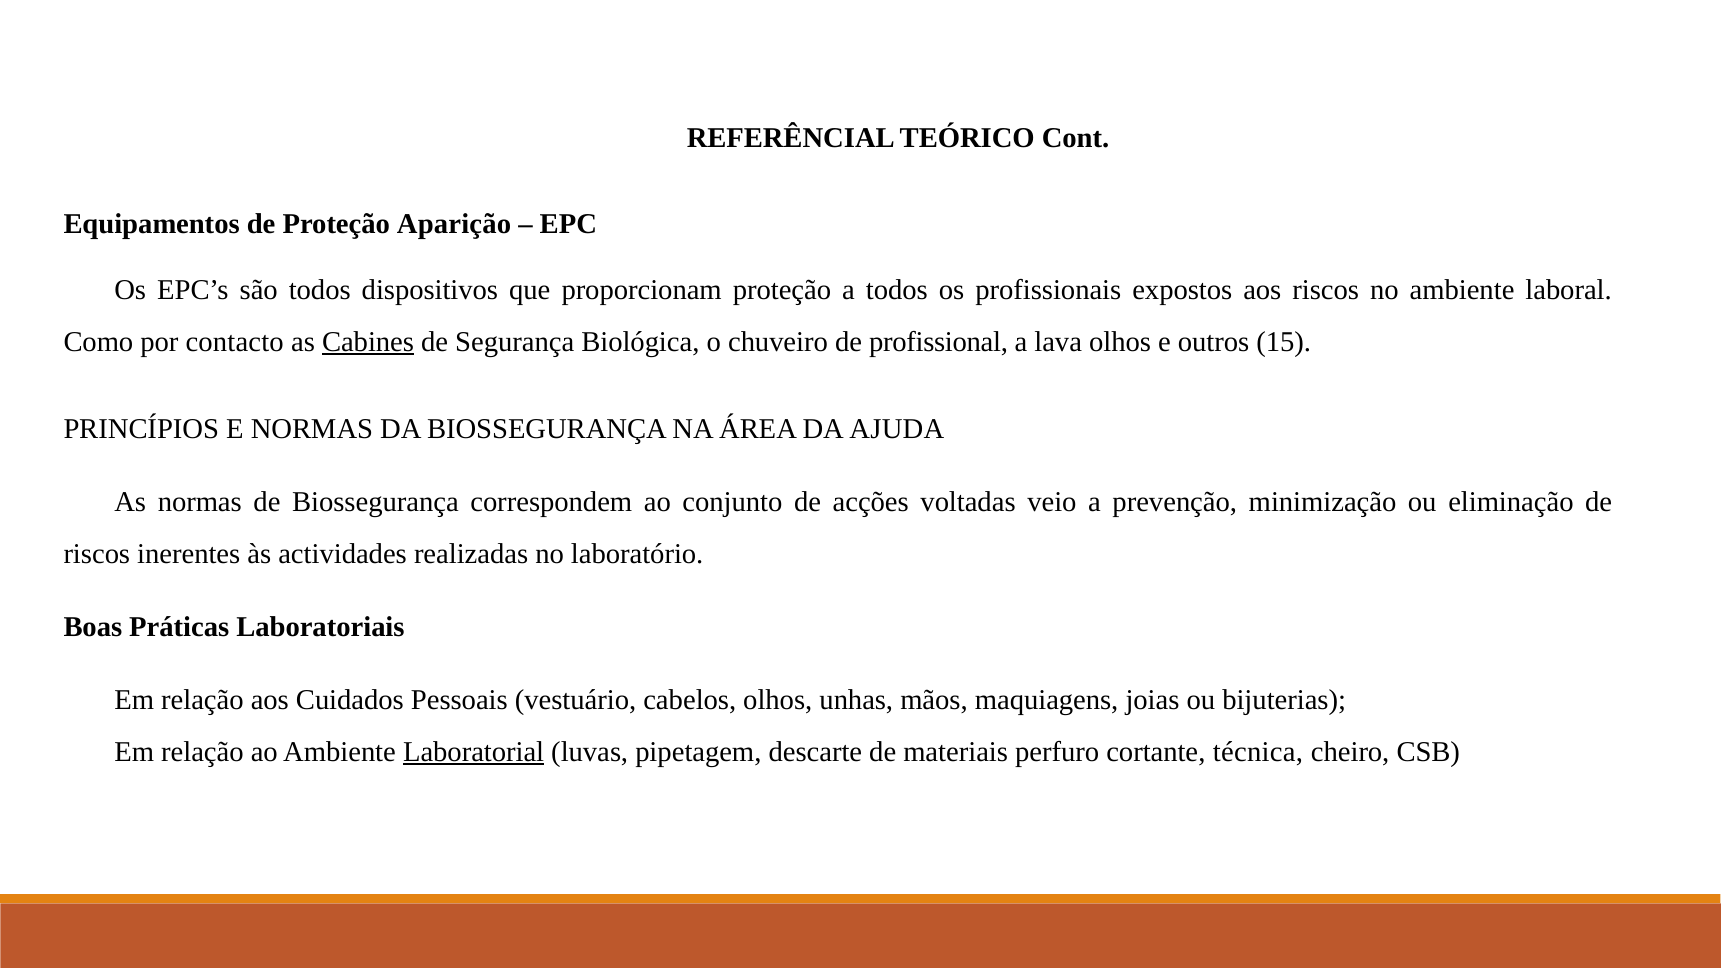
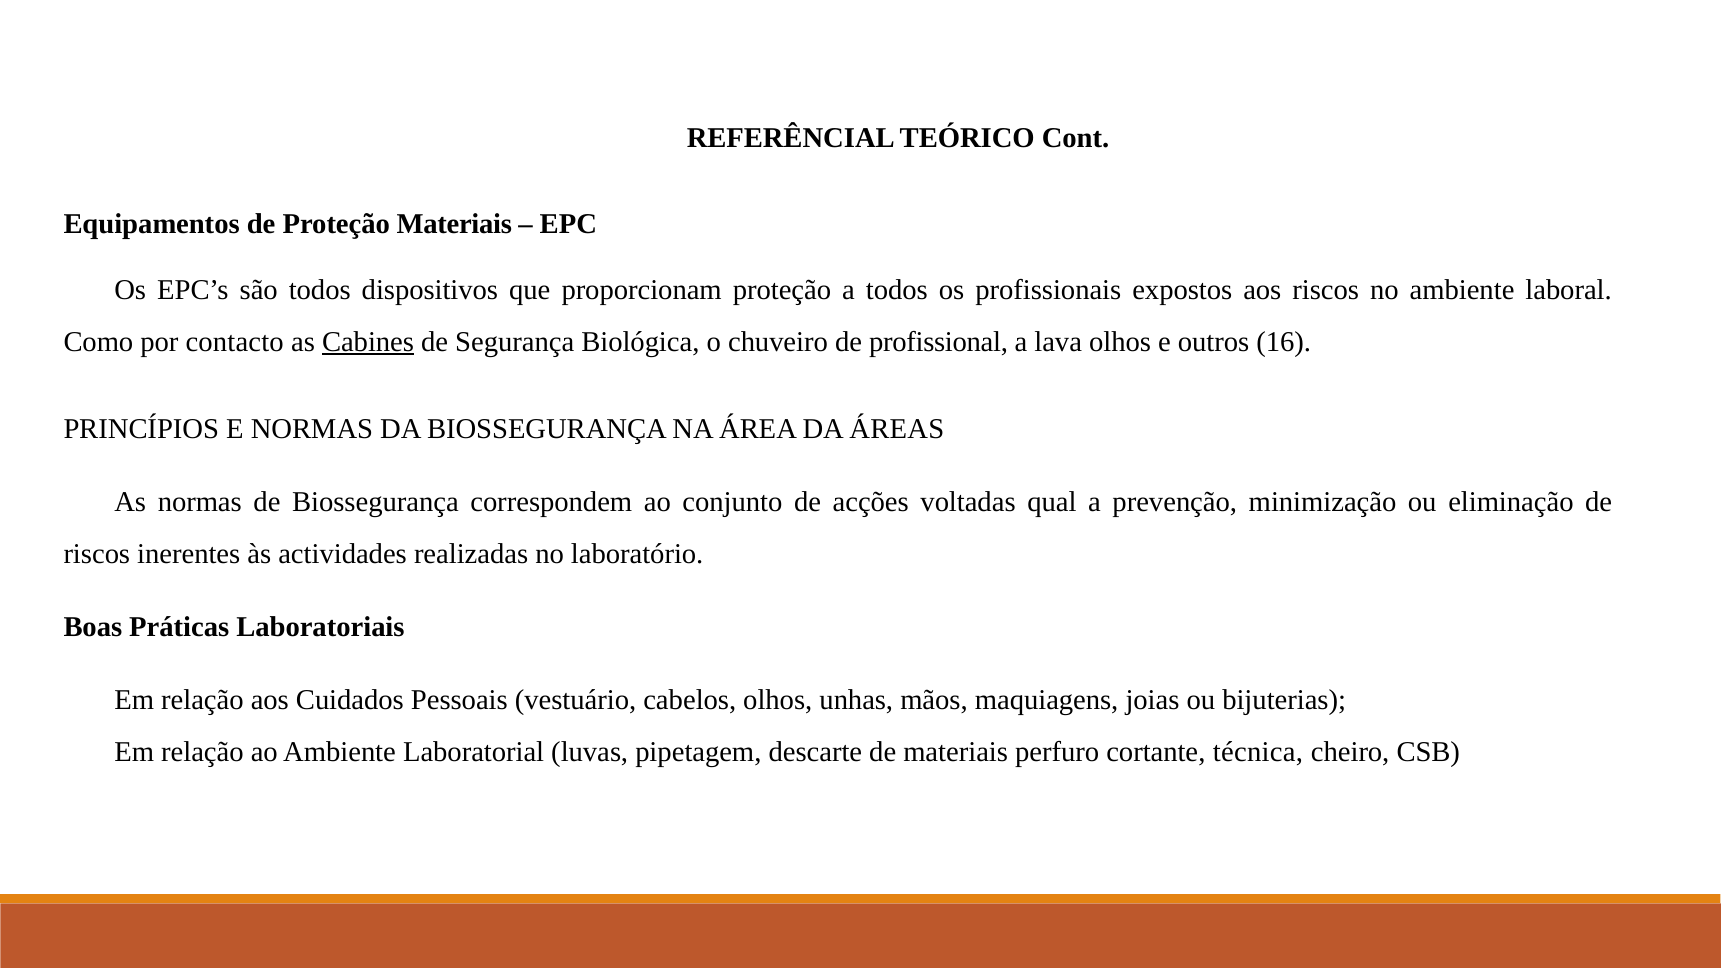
Proteção Aparição: Aparição -> Materiais (454, 225)
15: 15 -> 16 (1284, 342)
AJUDA: AJUDA -> ÁREAS (897, 429)
veio: veio -> qual (1052, 503)
Laboratorial underline: present -> none (474, 752)
